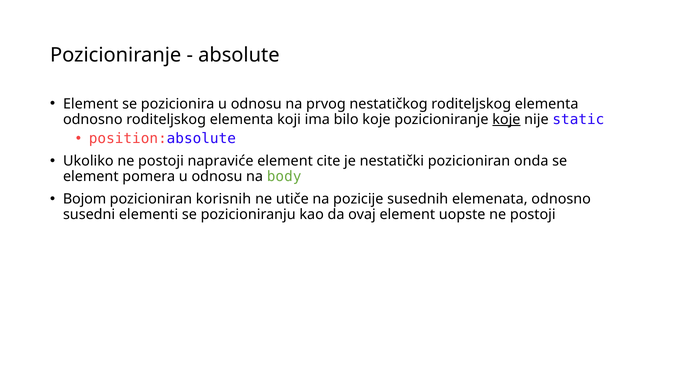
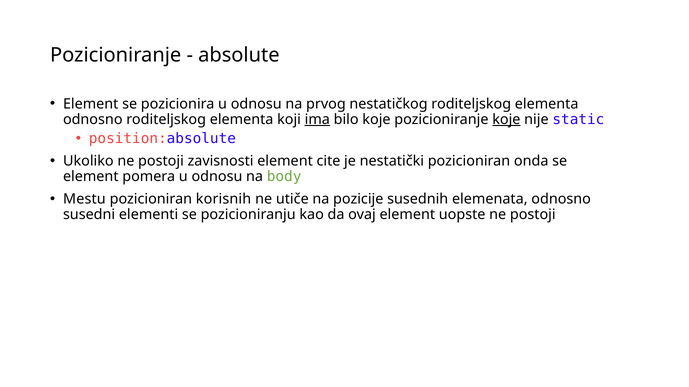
ima underline: none -> present (317, 119)
napraviće: napraviće -> zavisnosti (221, 161)
Bojom: Bojom -> Mestu (84, 200)
